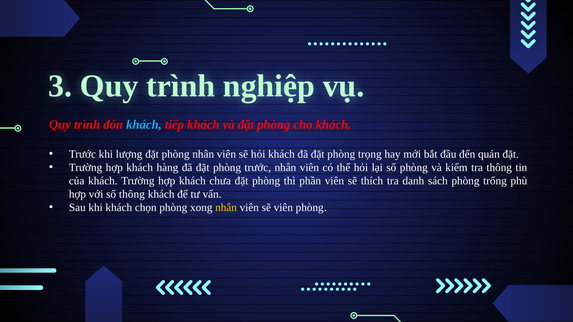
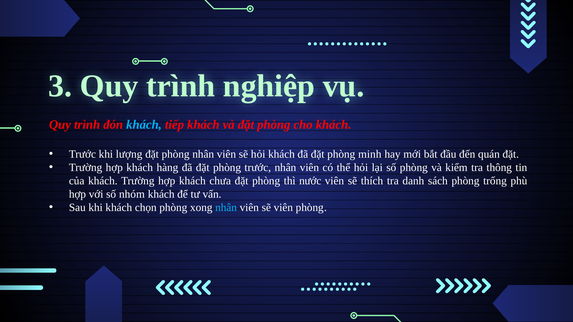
trọng: trọng -> minh (370, 154)
phần: phần -> nước (310, 181)
số thông: thông -> nhóm (132, 194)
nhân colour: yellow -> light blue (226, 208)
